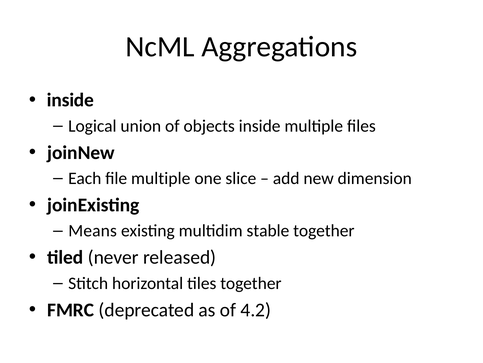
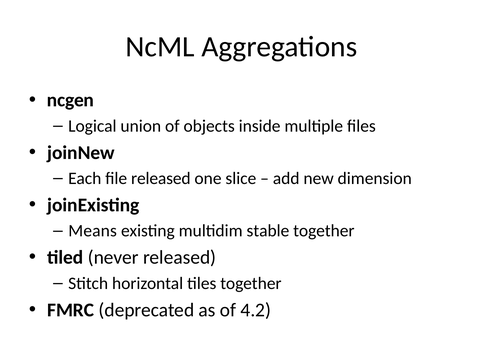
inside: inside -> ncgen (70, 100)
file multiple: multiple -> released (161, 178)
